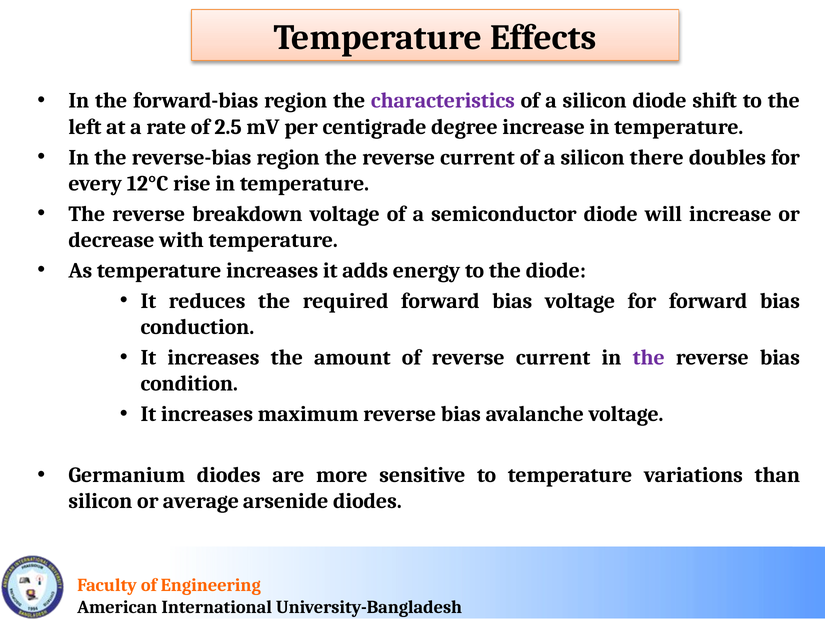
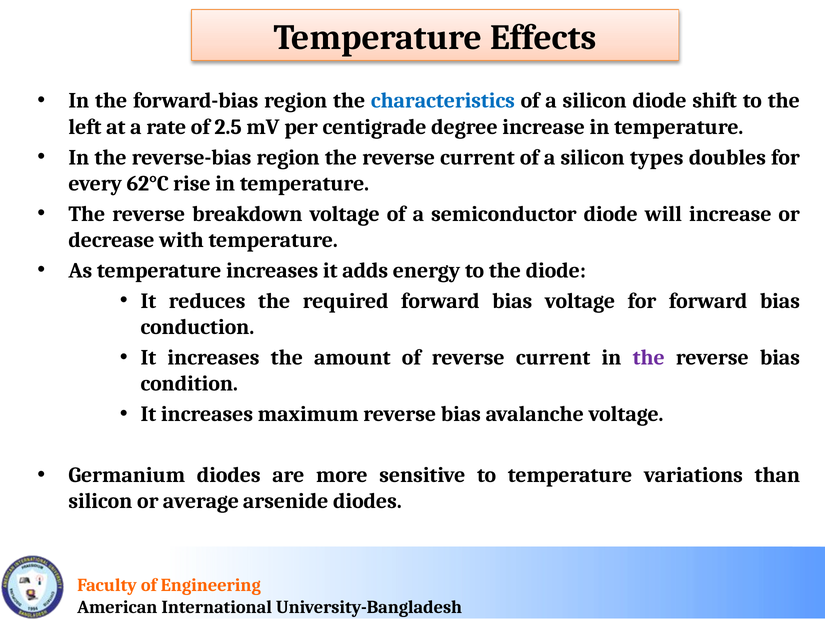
characteristics colour: purple -> blue (443, 101)
there: there -> types (657, 157)
12°C: 12°C -> 62°C (148, 183)
